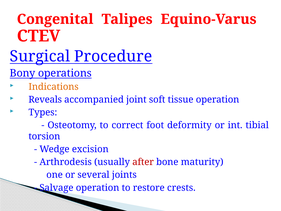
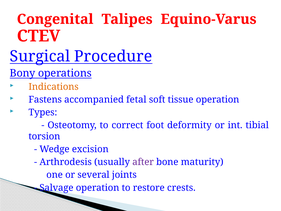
Reveals: Reveals -> Fastens (45, 99)
joint: joint -> fetal (136, 99)
after colour: red -> purple (143, 162)
